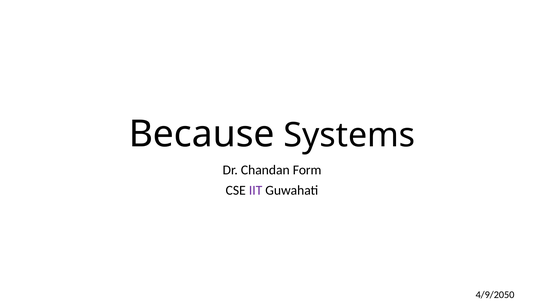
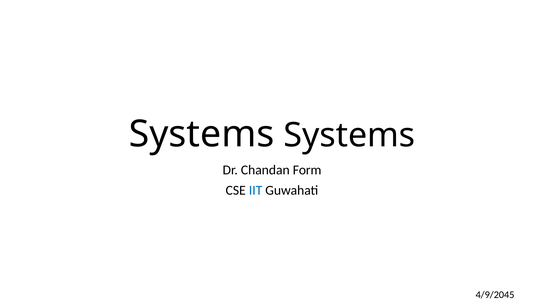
Because: Because -> Systems (202, 134)
IIT colour: purple -> blue (256, 190)
4/9/2050: 4/9/2050 -> 4/9/2045 (495, 295)
